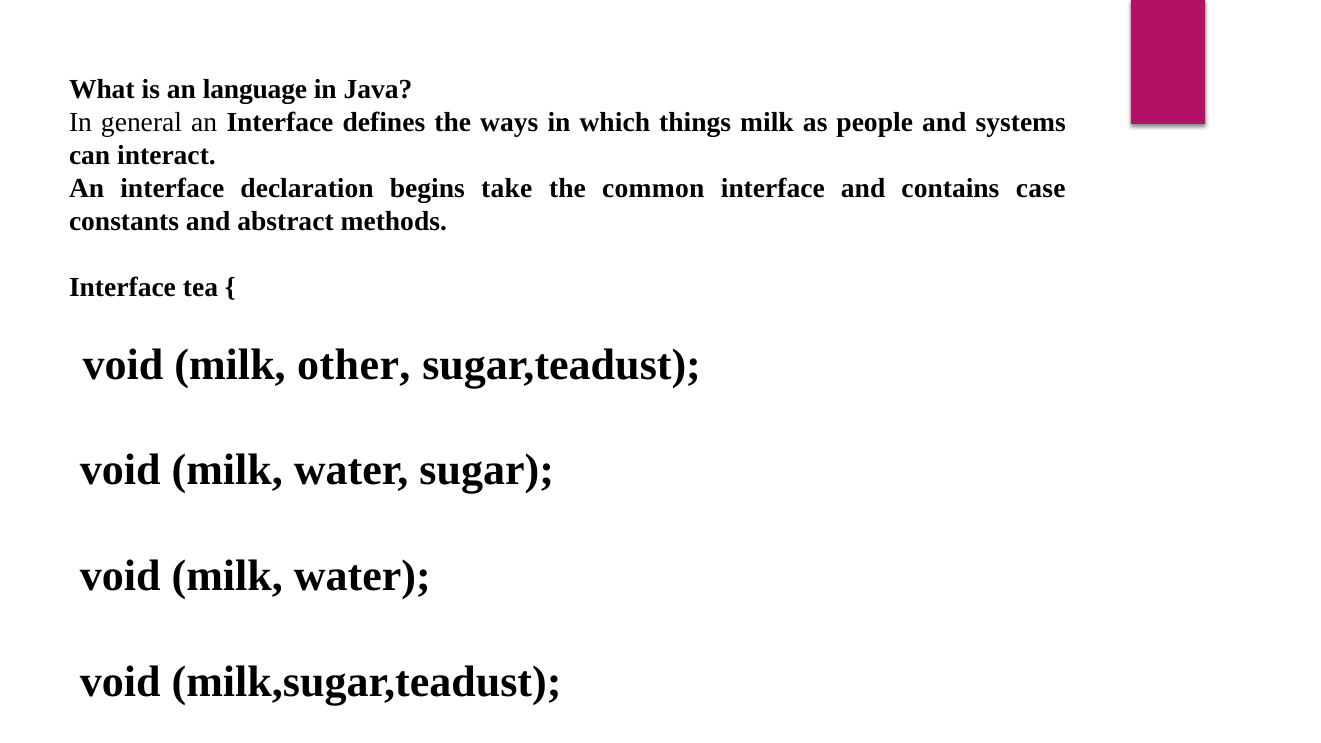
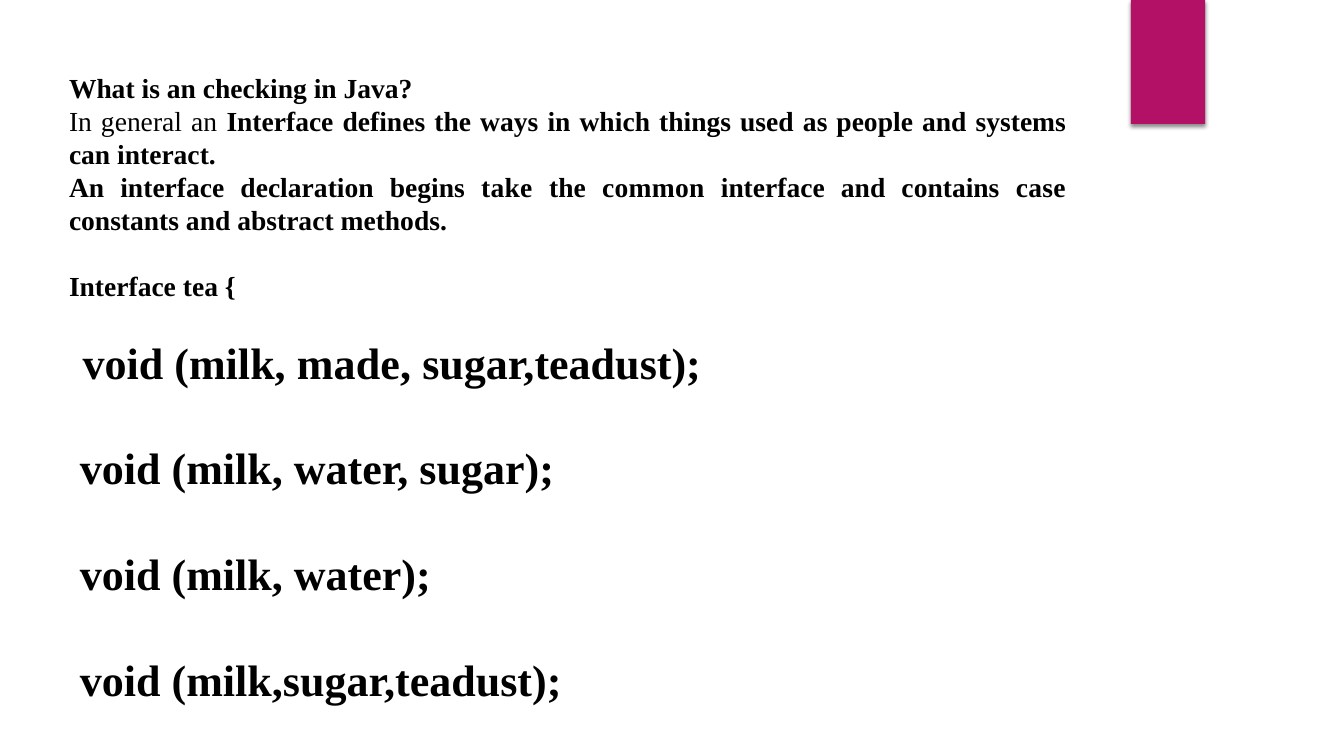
language: language -> checking (255, 89)
things milk: milk -> used (767, 122)
other: other -> made (354, 365)
